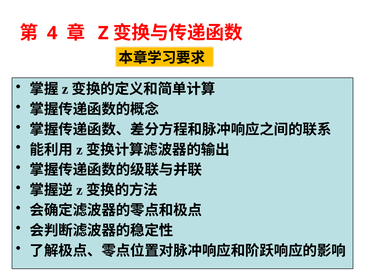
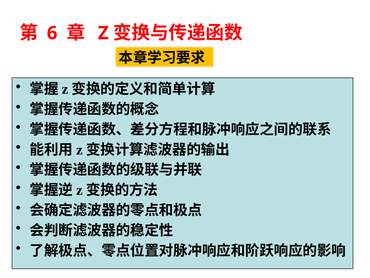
4: 4 -> 6 (52, 33)
